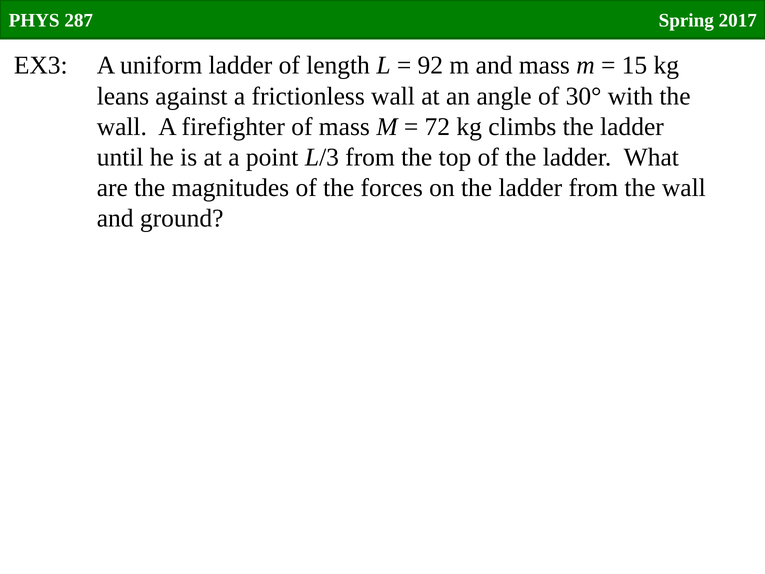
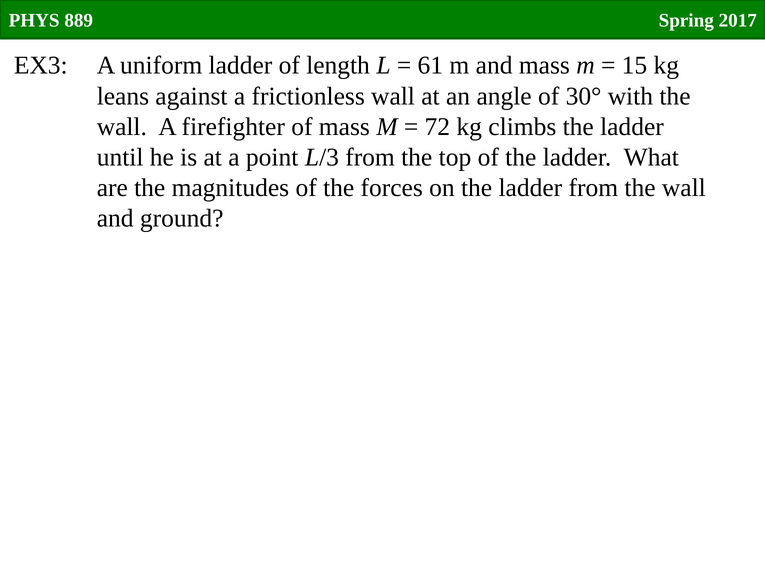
287: 287 -> 889 (79, 20)
92: 92 -> 61 (430, 65)
